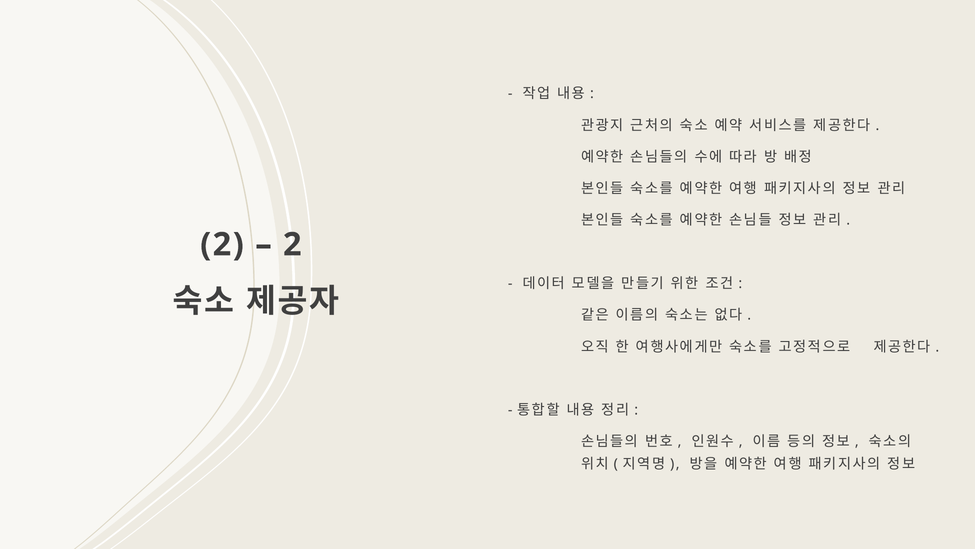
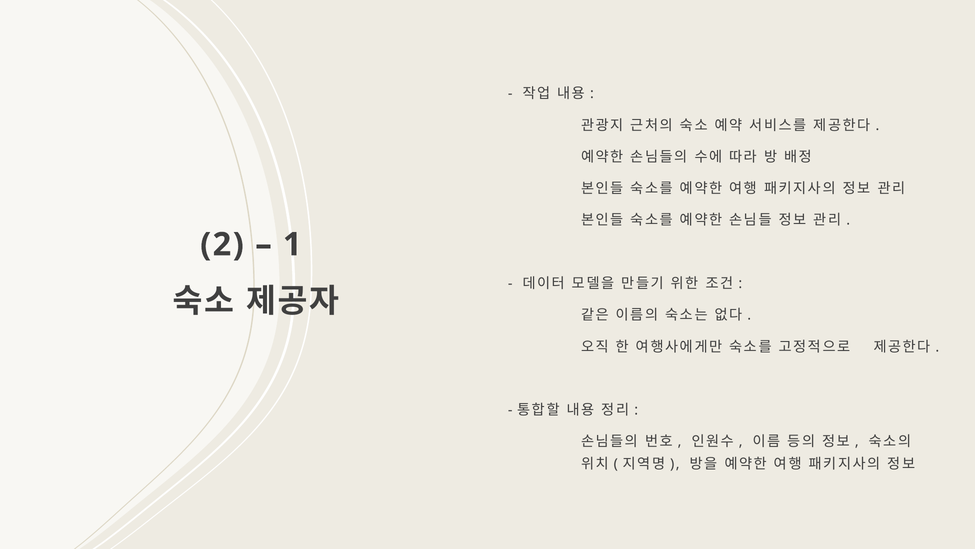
2: 2 -> 1 (292, 244)
